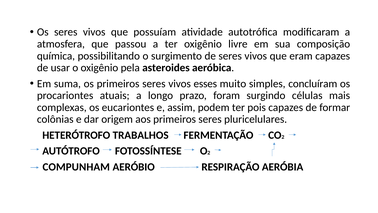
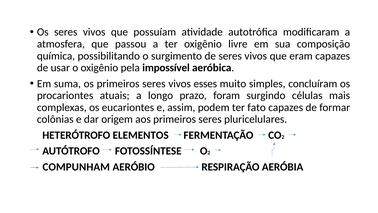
asteroides: asteroides -> impossível (166, 68)
pois: pois -> fato (257, 107)
TRABALHOS: TRABALHOS -> ELEMENTOS (141, 135)
